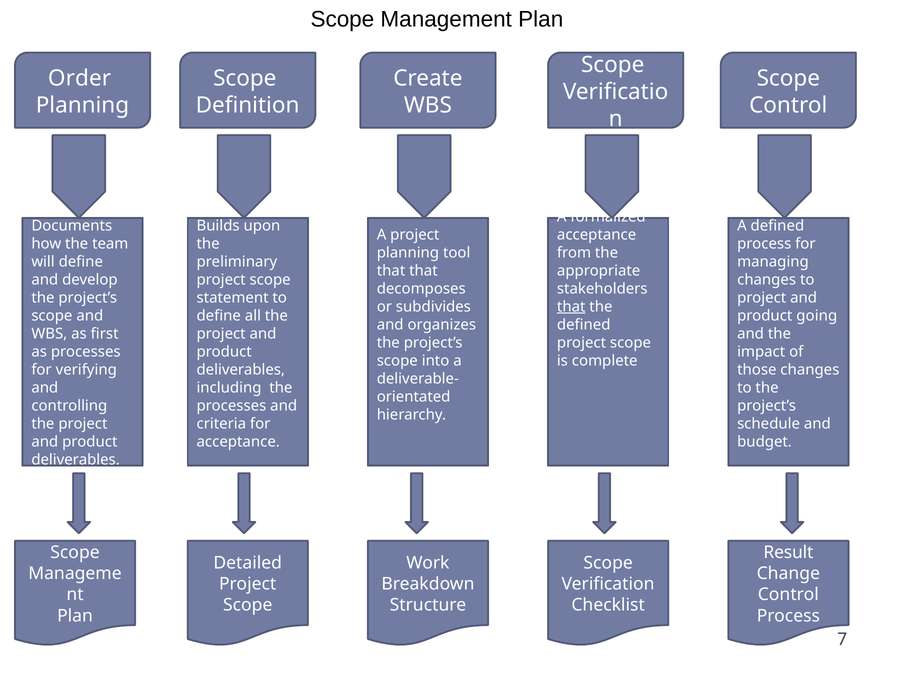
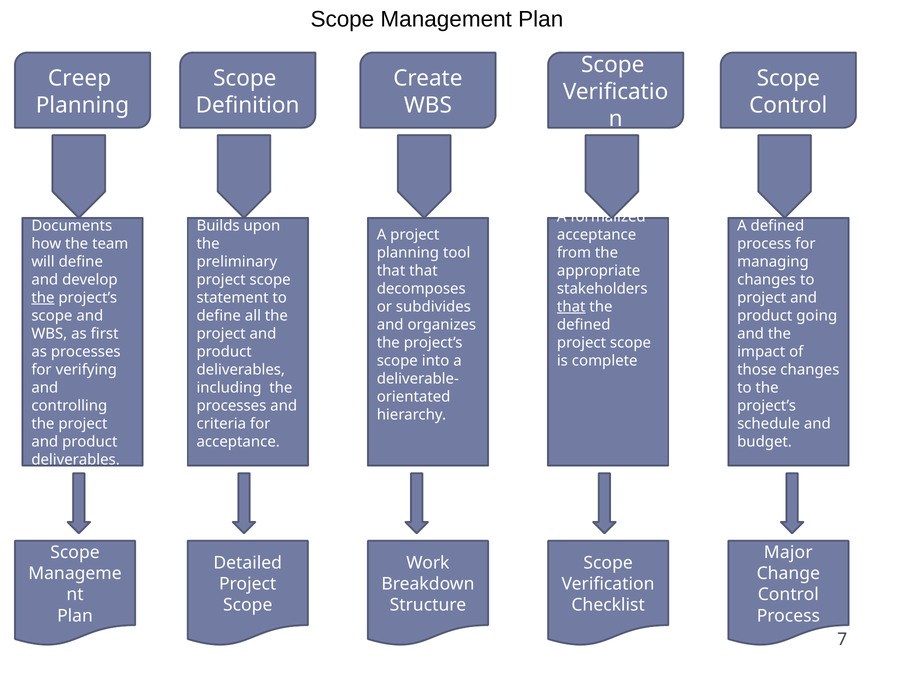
Order: Order -> Creep (80, 78)
the underline: none -> present (43, 298)
Result: Result -> Major (788, 552)
